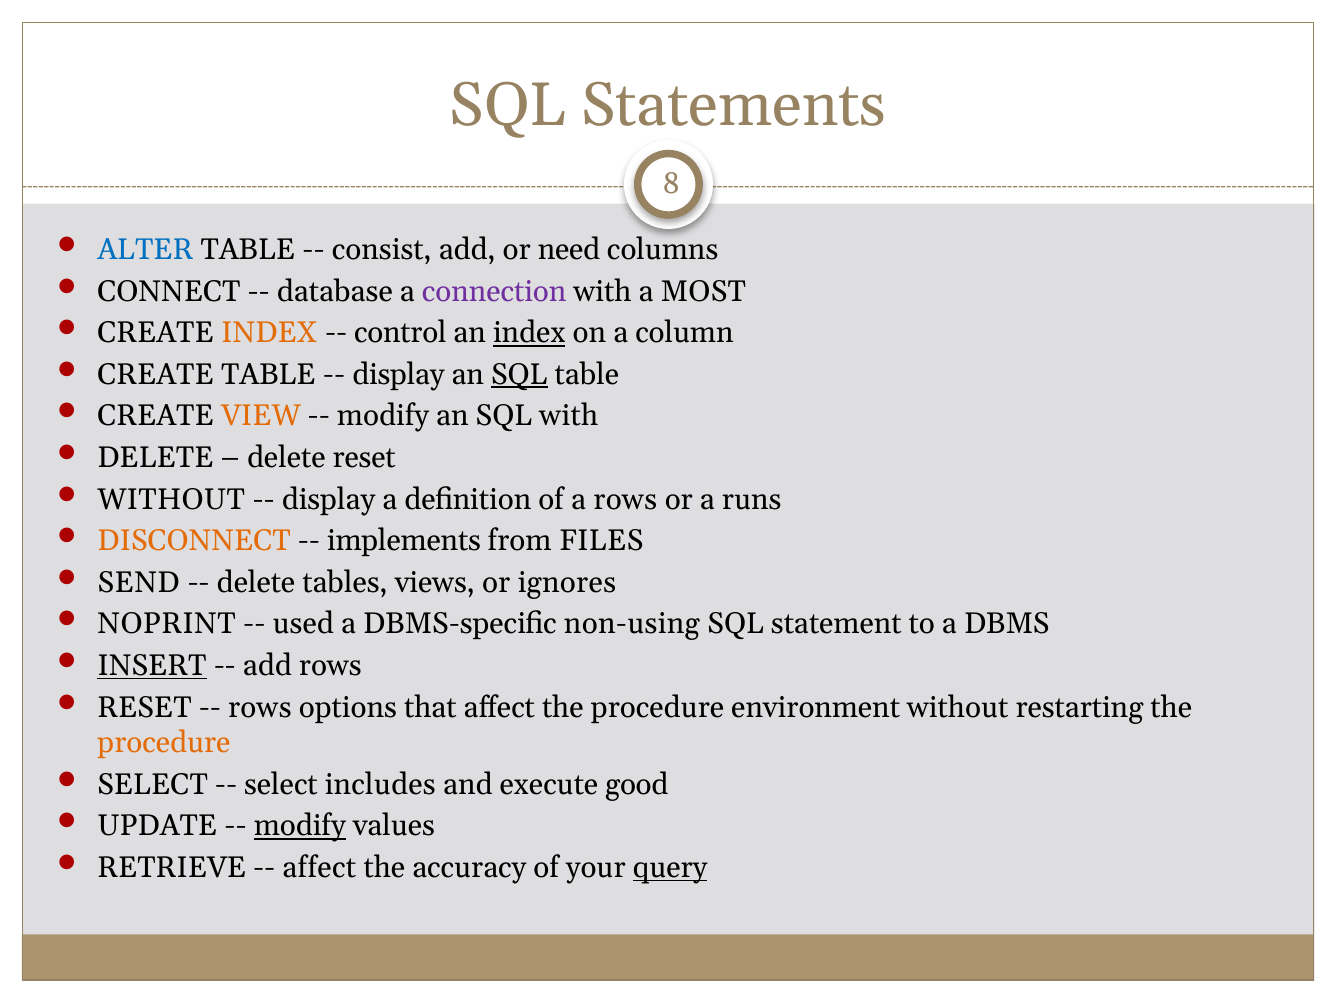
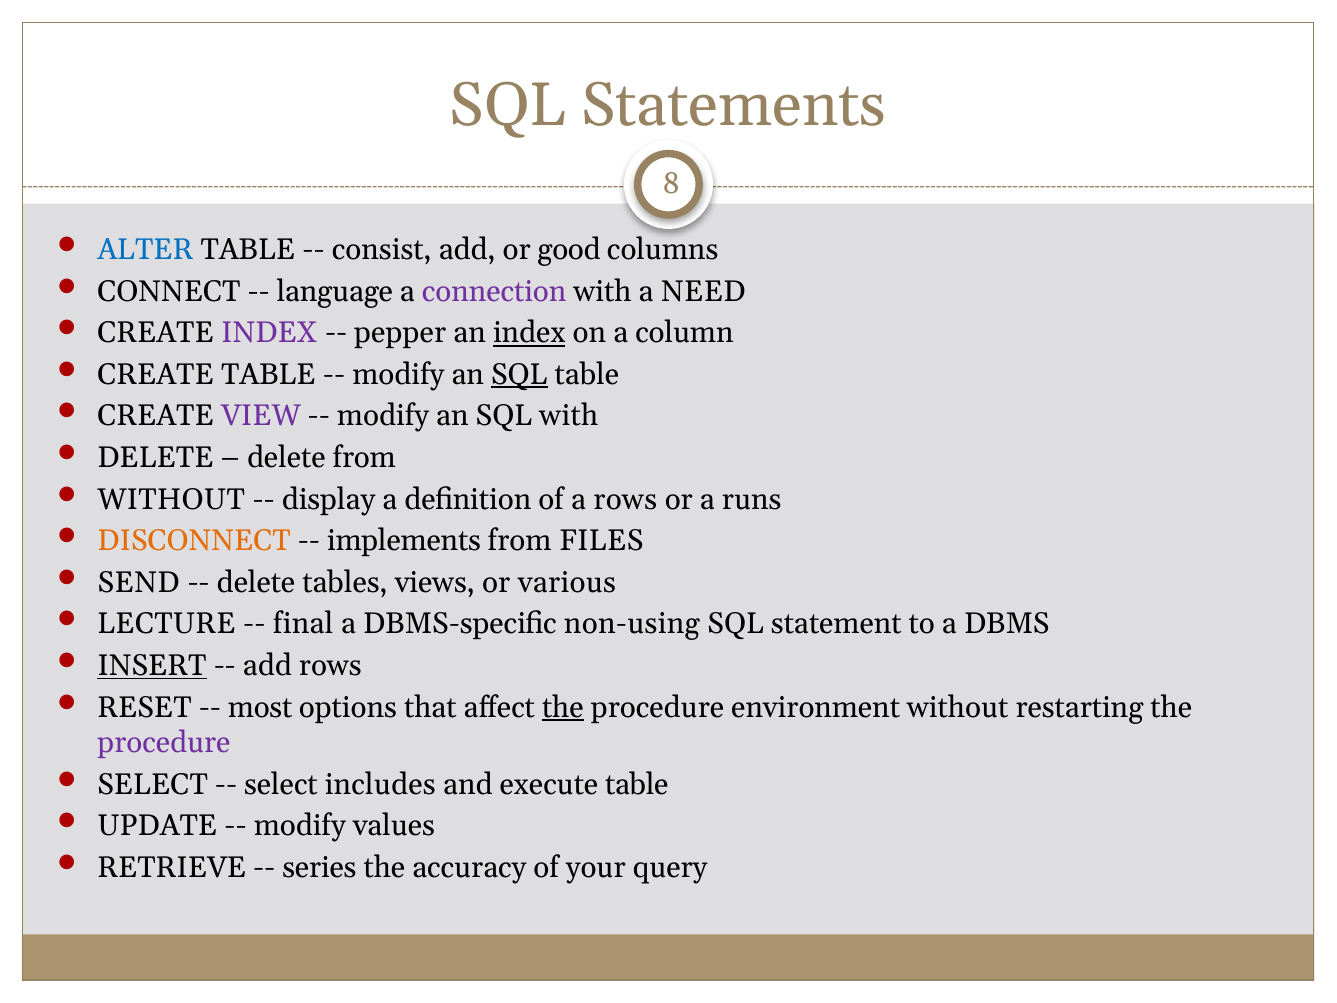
need: need -> good (569, 250)
database: database -> language (335, 291)
MOST: MOST -> NEED (703, 291)
INDEX colour: orange -> purple (270, 333)
control: control -> pepper (400, 333)
display: display -> modify (398, 375)
VIEW colour: orange -> purple (261, 416)
delete reset: reset -> from (364, 458)
ignores: ignores -> various (567, 582)
NOPRINT: NOPRINT -> LECTURE (167, 624)
used: used -> final (303, 624)
rows: rows -> most (260, 707)
the underline: none -> present (563, 707)
procedure colour: orange -> purple (164, 743)
execute good: good -> table (637, 784)
modify underline: present -> none (300, 826)
affect: affect -> series (319, 868)
query underline: present -> none (670, 868)
